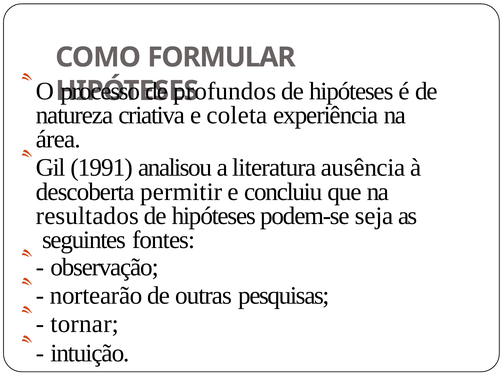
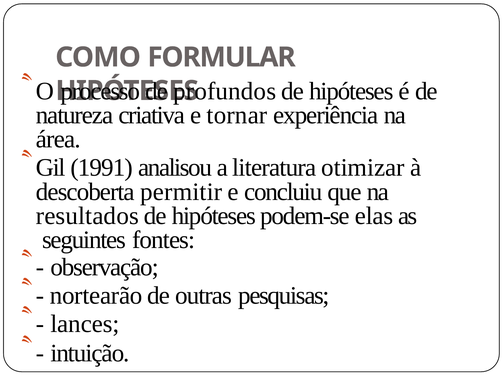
coleta: coleta -> tornar (237, 115)
ausência: ausência -> otimizar (363, 168)
seja: seja -> elas (374, 216)
tornar: tornar -> lances (85, 324)
